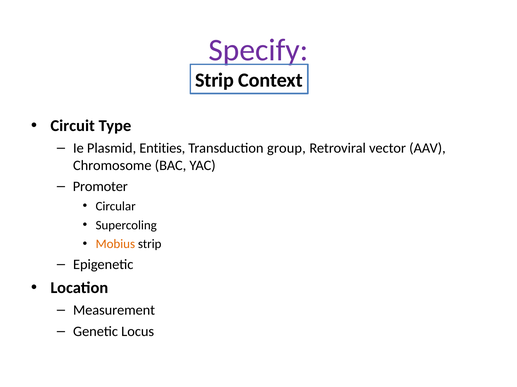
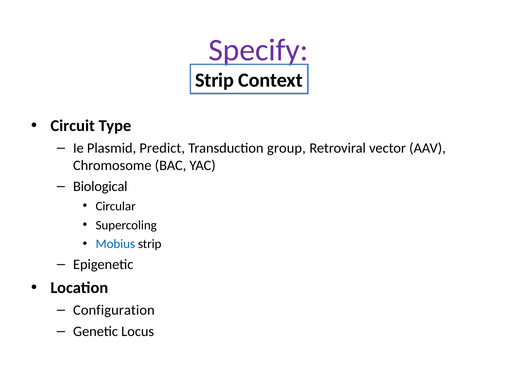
Entities: Entities -> Predict (162, 148)
Promoter: Promoter -> Biological (100, 187)
Mobius colour: orange -> blue (115, 244)
Measurement: Measurement -> Configuration (114, 311)
